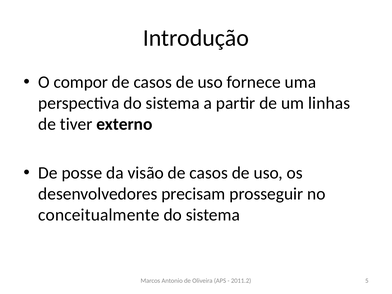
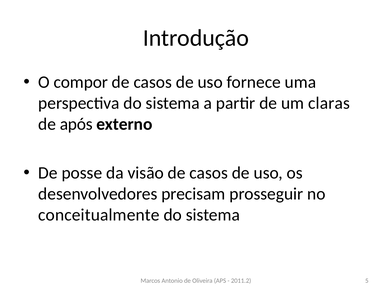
linhas: linhas -> claras (329, 103)
tiver: tiver -> após (76, 124)
